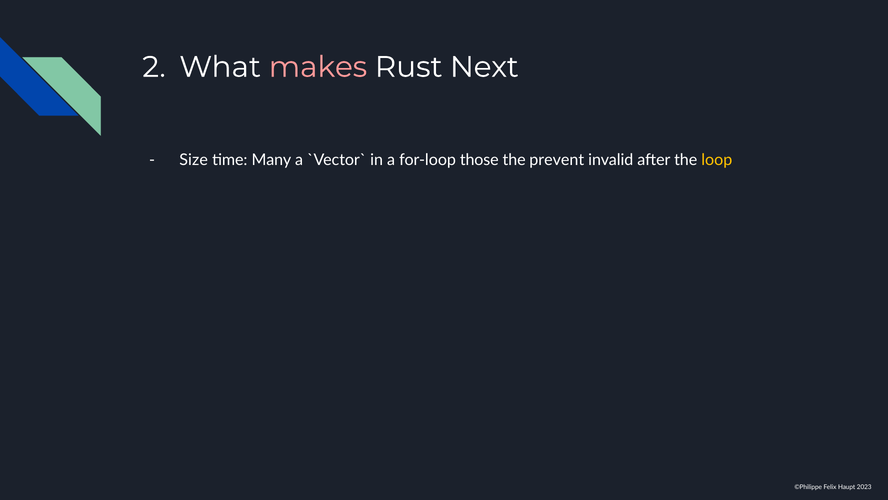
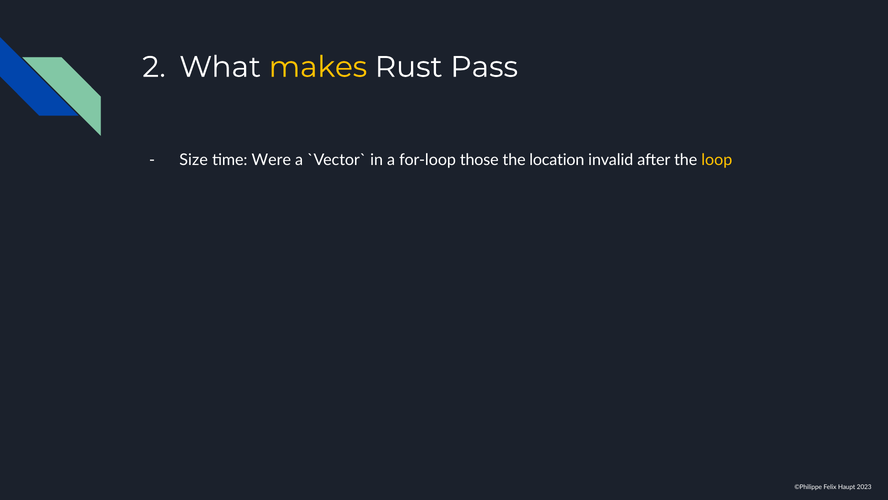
makes colour: pink -> yellow (318, 67)
Next: Next -> Pass (484, 67)
Many: Many -> Were (271, 160)
prevent: prevent -> location (557, 160)
